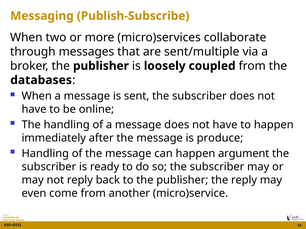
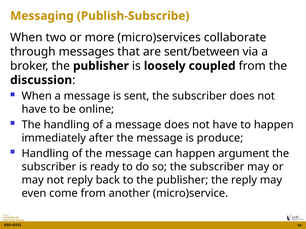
sent/multiple: sent/multiple -> sent/between (202, 52)
databases: databases -> discussion (41, 80)
